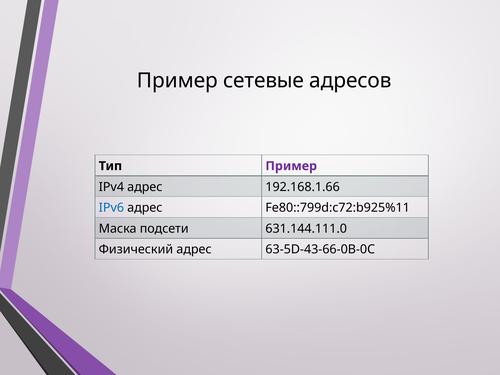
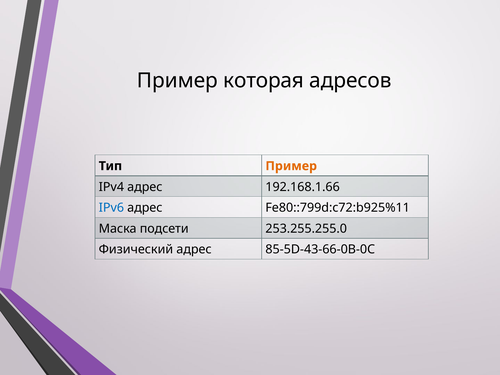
сетевые: сетевые -> которая (264, 81)
Пример colour: purple -> orange (291, 166)
631.144.111.0: 631.144.111.0 -> 253.255.255.0 (306, 229)
63-5D-43-66-0B-0C: 63-5D-43-66-0B-0C -> 85-5D-43-66-0B-0C (320, 249)
